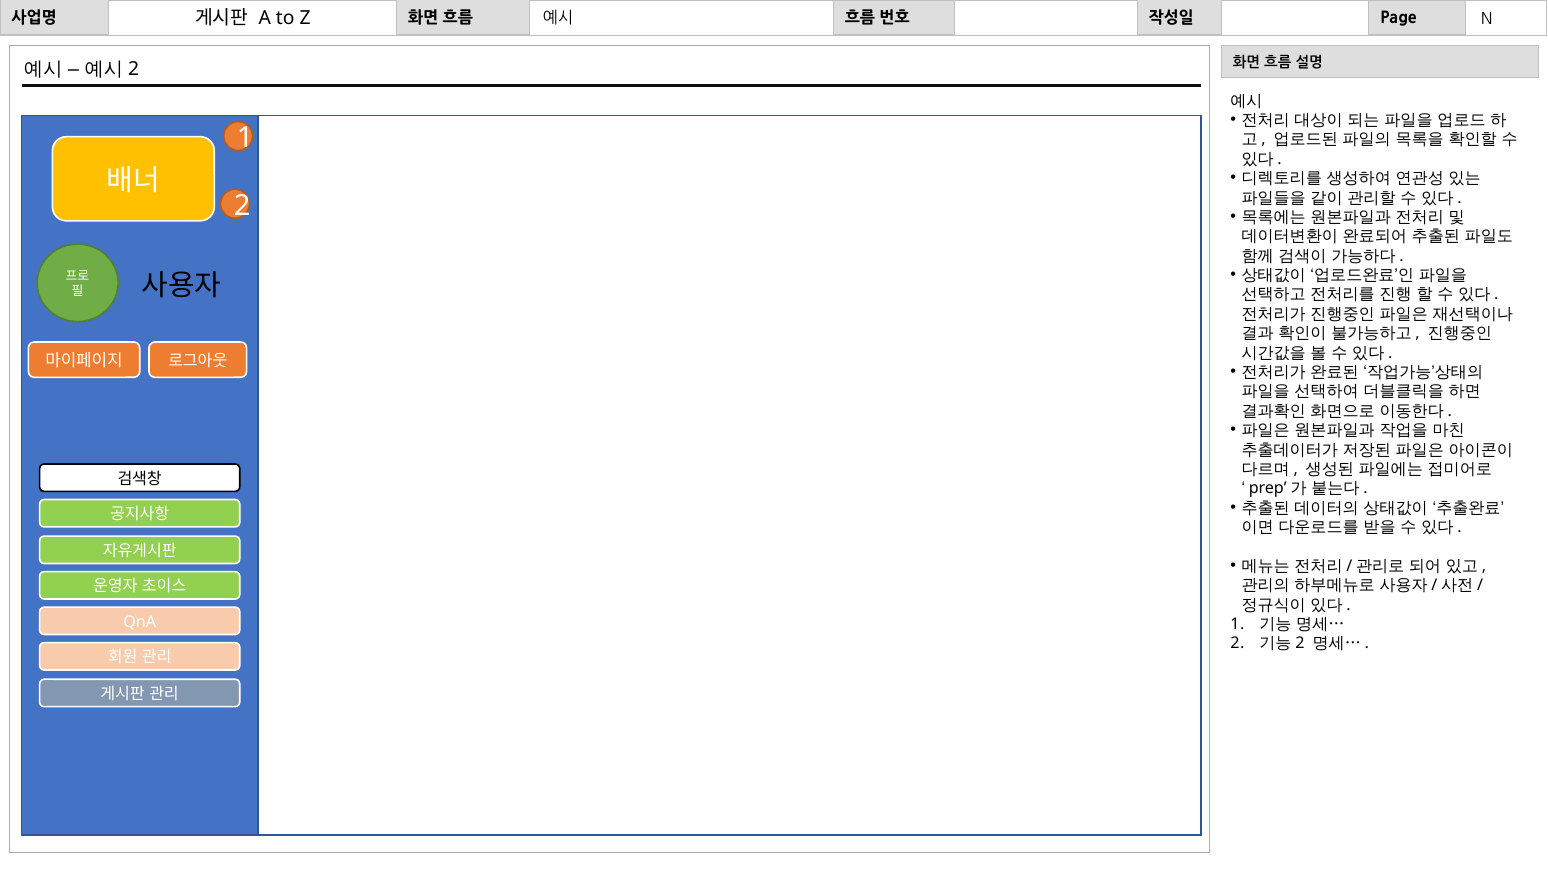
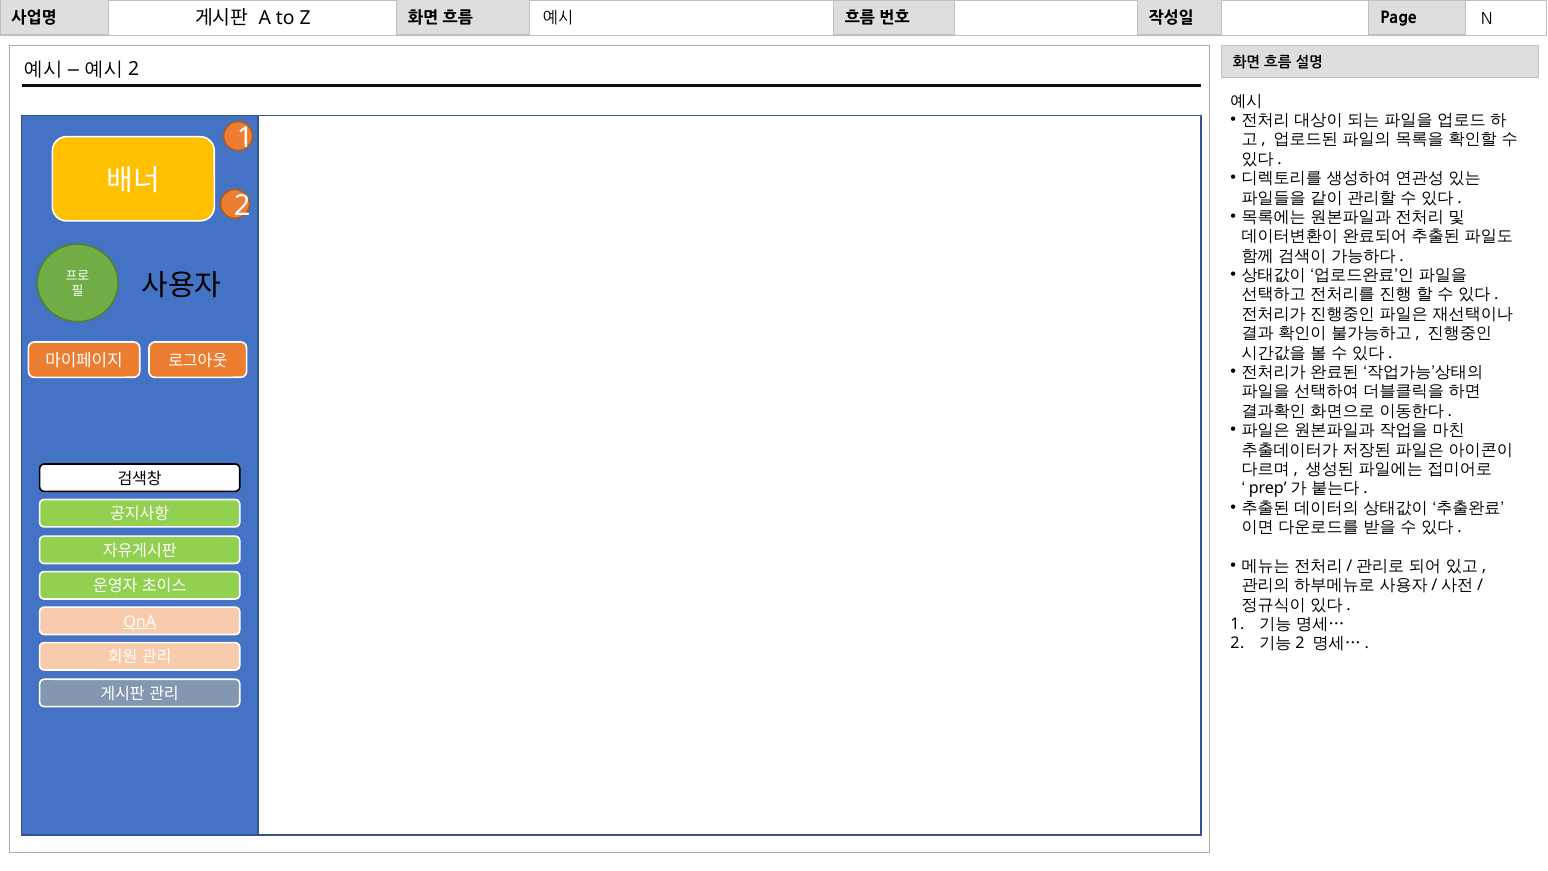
QnA underline: none -> present (140, 622)
